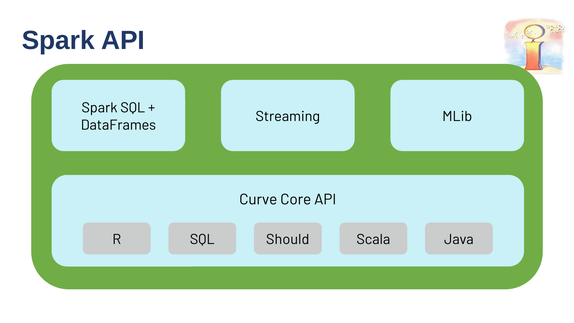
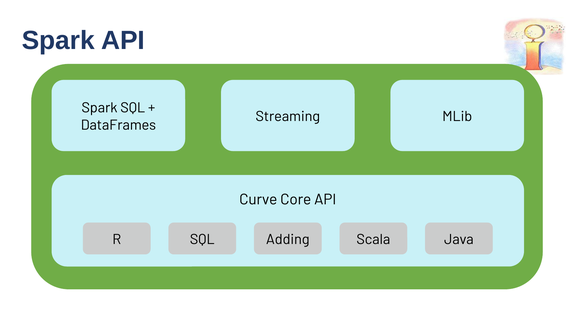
Should: Should -> Adding (288, 239)
